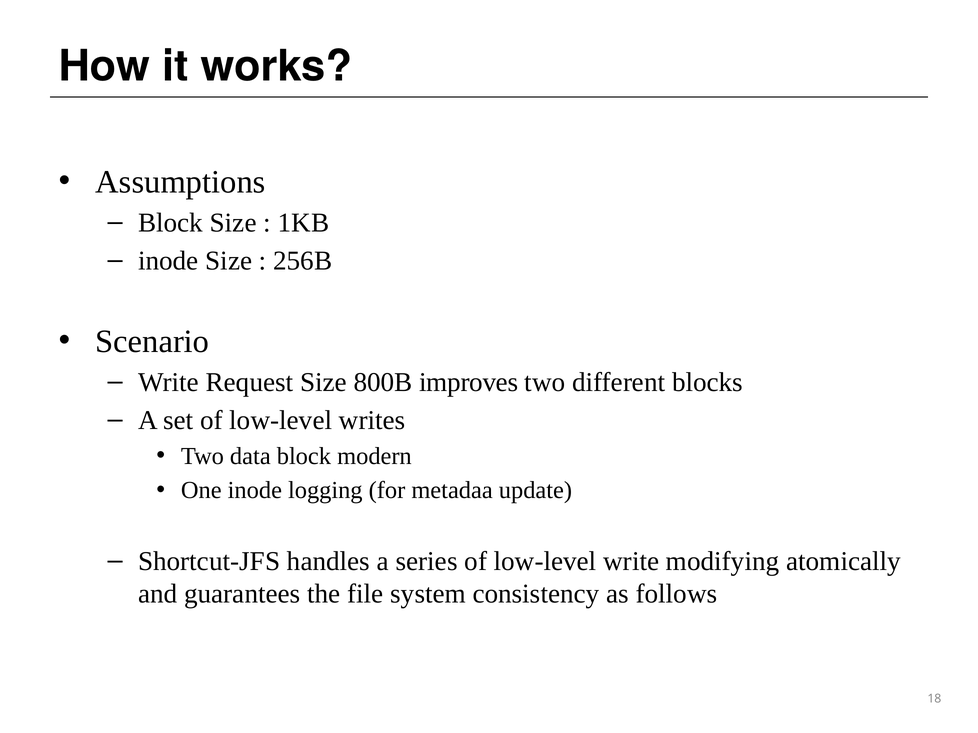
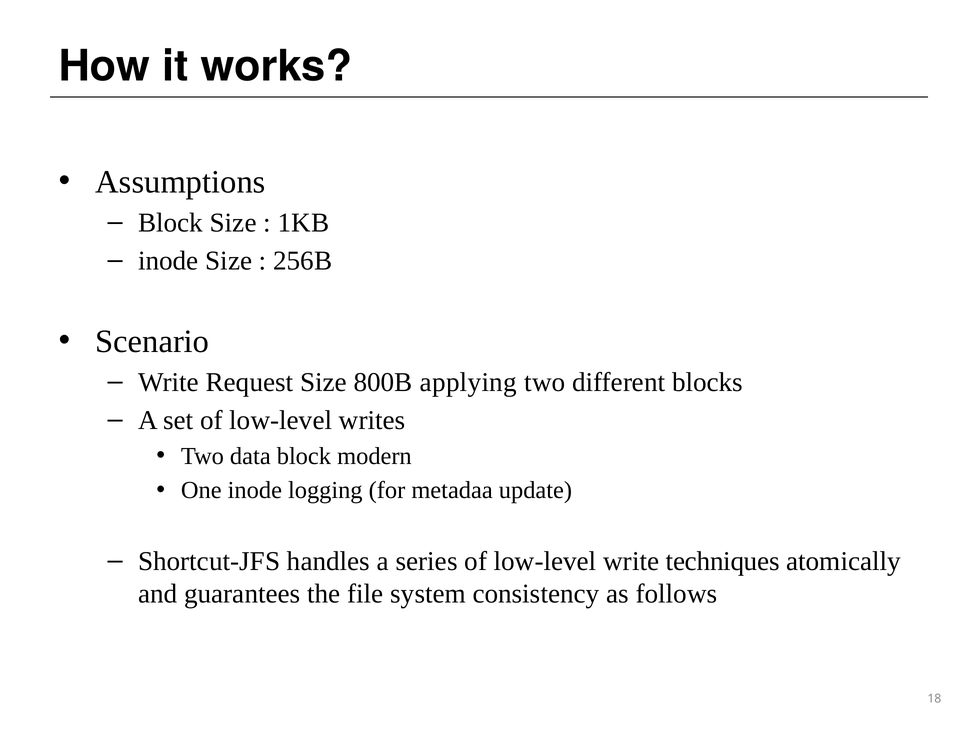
improves: improves -> applying (468, 383)
modifying: modifying -> techniques (723, 561)
